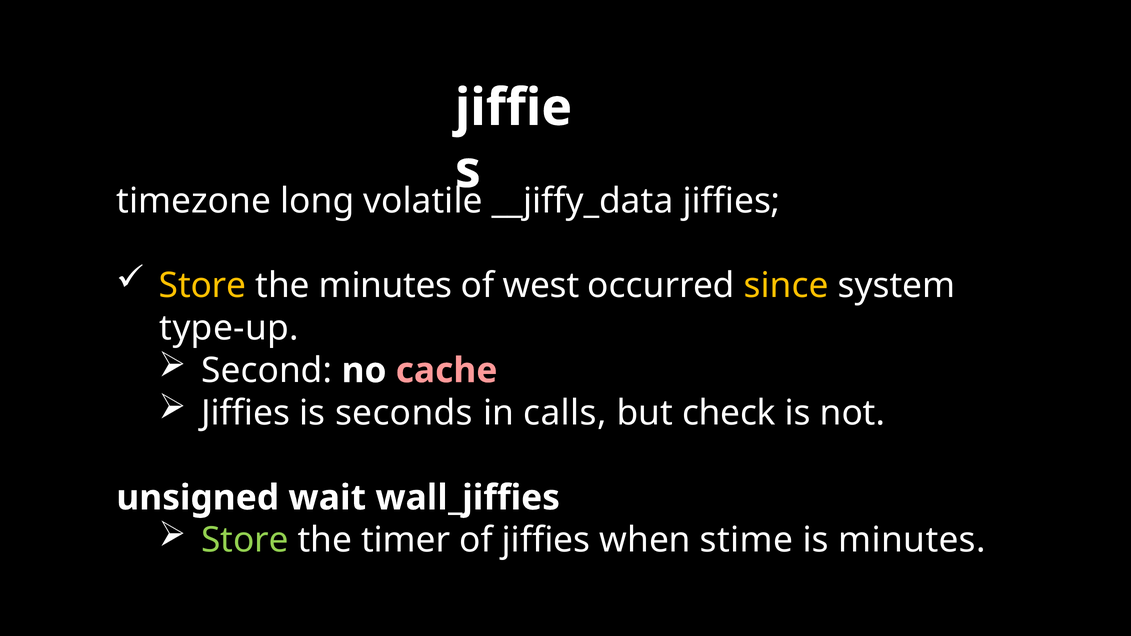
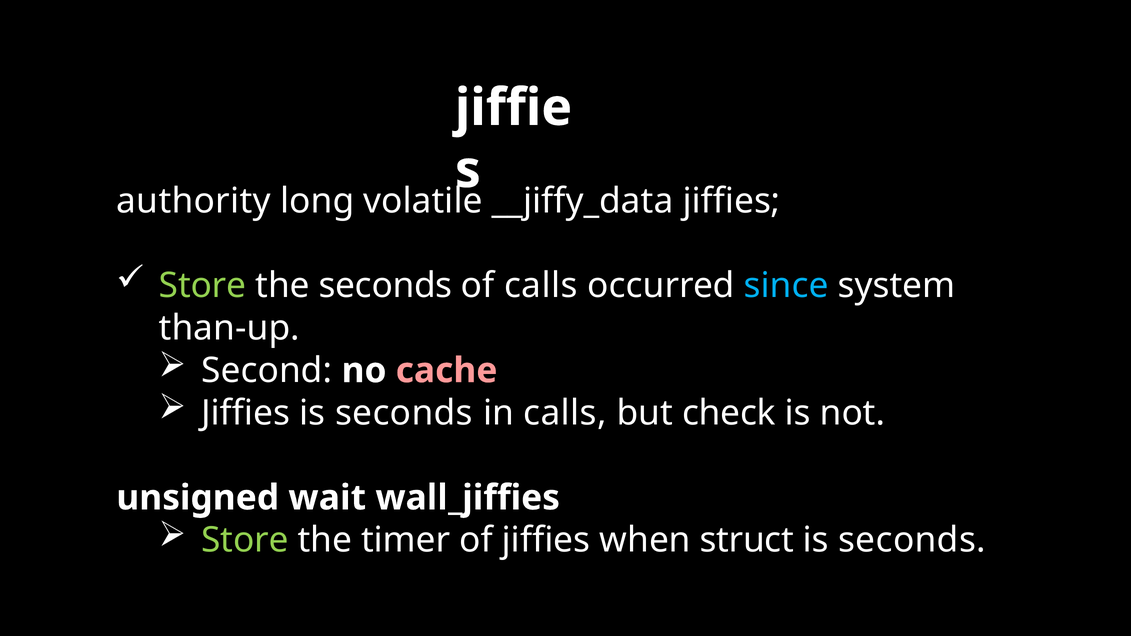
timezone: timezone -> authority (194, 201)
Store colour: yellow -> light green (203, 286)
the minutes: minutes -> seconds (386, 286)
of west: west -> calls (541, 286)
since colour: yellow -> light blue (786, 286)
type-up: type-up -> than-up (229, 328)
stime: stime -> struct (747, 540)
minutes: minutes -> seconds (912, 540)
